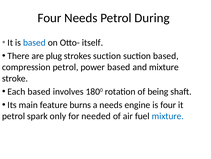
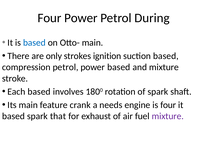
Four Needs: Needs -> Power (81, 18)
Otto- itself: itself -> main (92, 43)
plug: plug -> only (54, 56)
strokes suction: suction -> ignition (107, 56)
of being: being -> spark (158, 91)
burns: burns -> crank (80, 104)
petrol: petrol -> based (14, 116)
only: only -> that (58, 116)
needed: needed -> exhaust (96, 116)
mixture colour: blue -> purple (168, 116)
